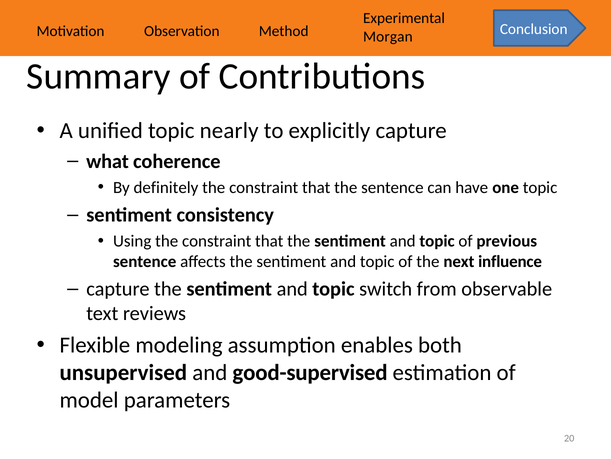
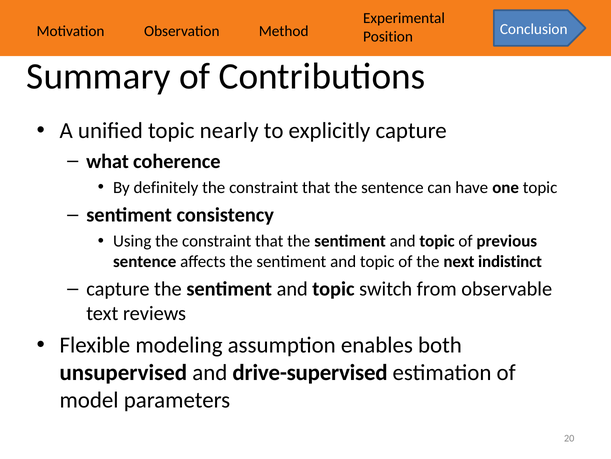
Morgan: Morgan -> Position (388, 37)
influence: influence -> indistinct (510, 261)
good-supervised: good-supervised -> drive-supervised (310, 372)
